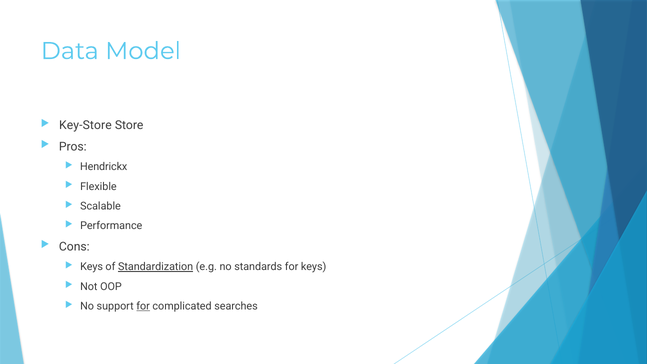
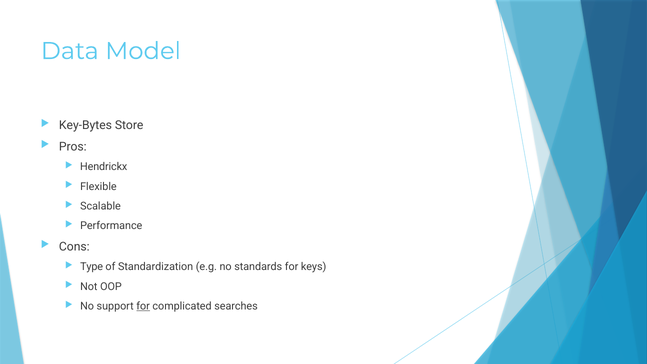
Key-Store: Key-Store -> Key-Bytes (85, 125)
Keys: Keys -> Type (92, 267)
Standardization underline: present -> none (156, 267)
